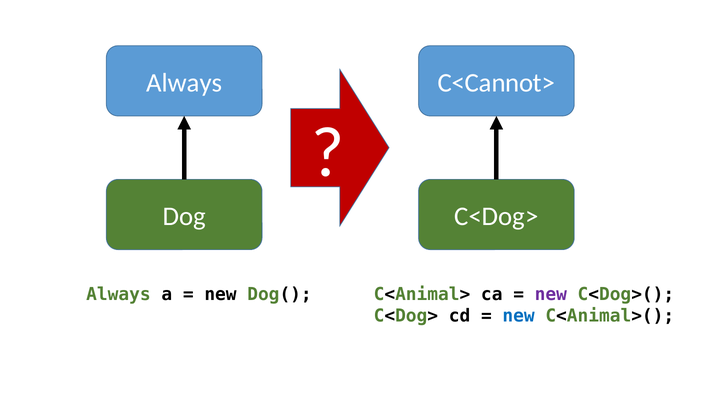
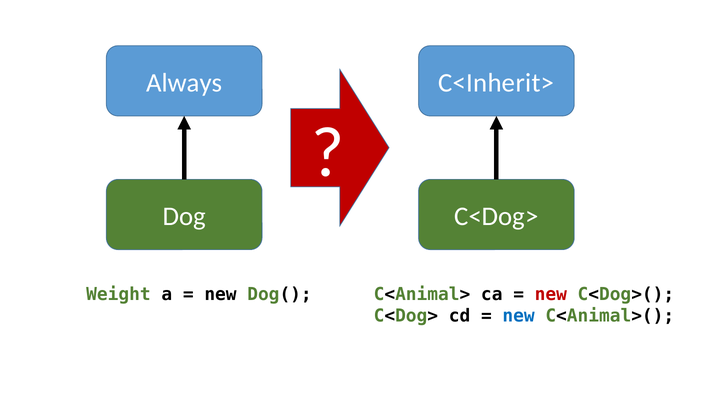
C<Cannot>: C<Cannot> -> C<Inherit> (496, 83)
Always: Always -> Weight (118, 294)
new colour: purple -> red (551, 294)
